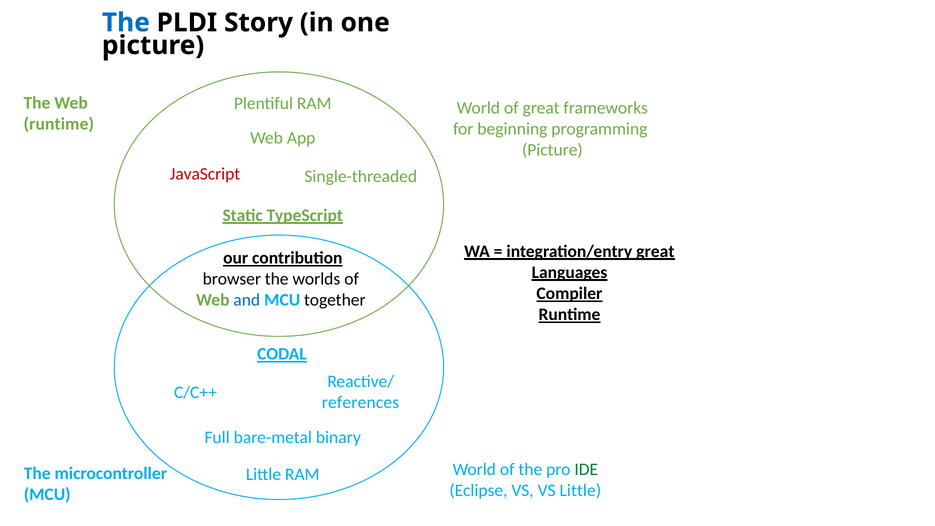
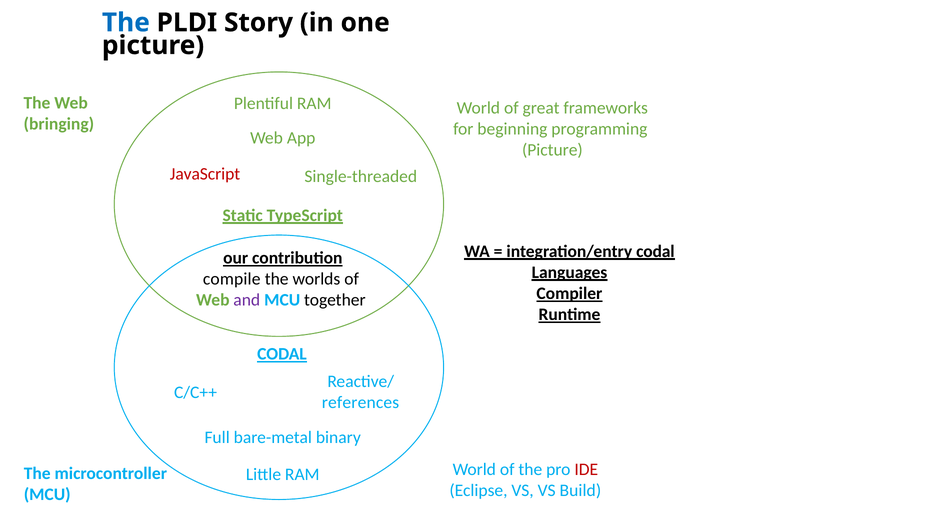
runtime: runtime -> bringing (59, 124)
integration/entry great: great -> codal (655, 251)
browser: browser -> compile (232, 279)
and colour: blue -> purple (247, 300)
IDE colour: green -> red (586, 469)
VS Little: Little -> Build (580, 490)
